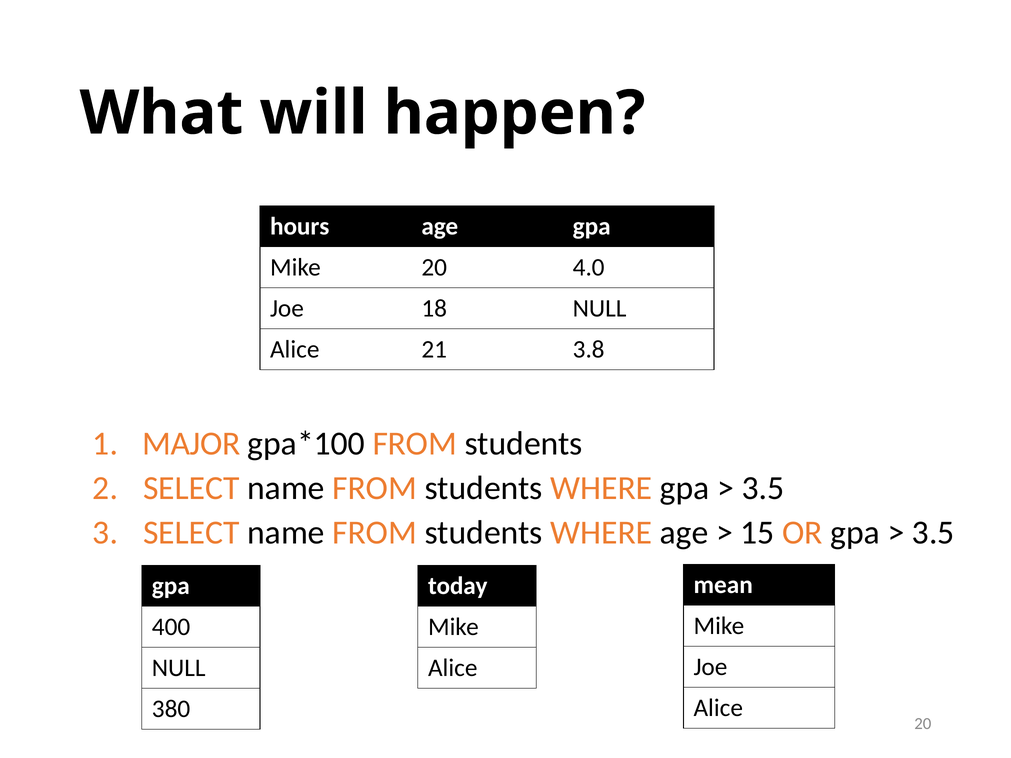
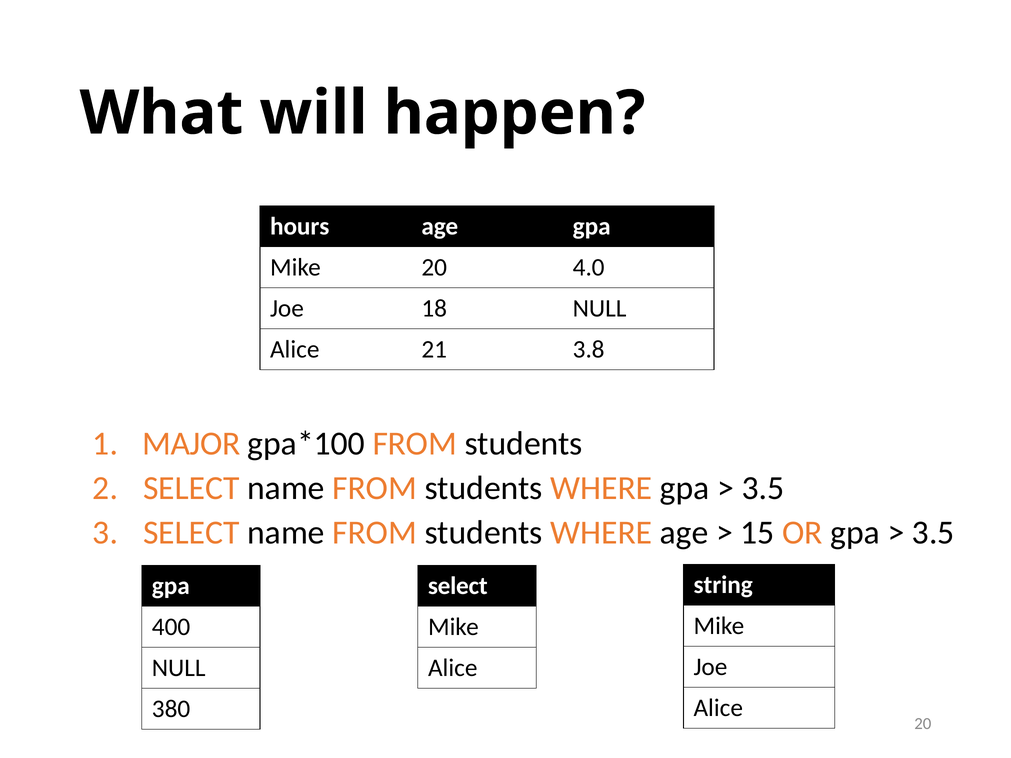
mean: mean -> string (723, 585)
today: today -> select (458, 586)
